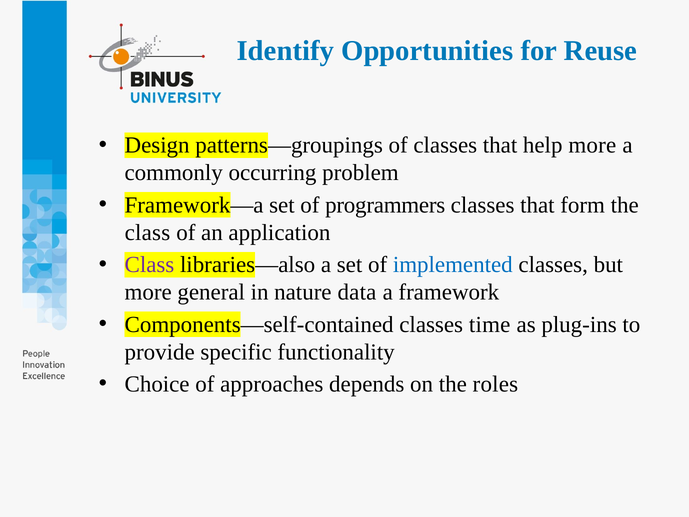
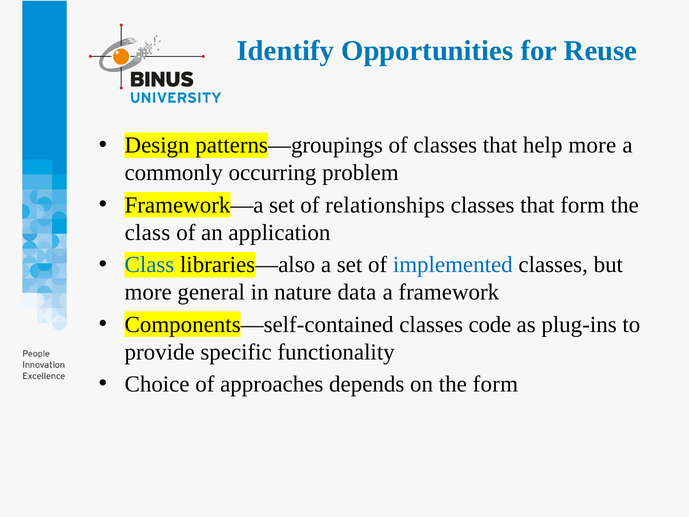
programmers: programmers -> relationships (385, 205)
Class colour: purple -> blue (149, 265)
time: time -> code (490, 324)
the roles: roles -> form (495, 384)
